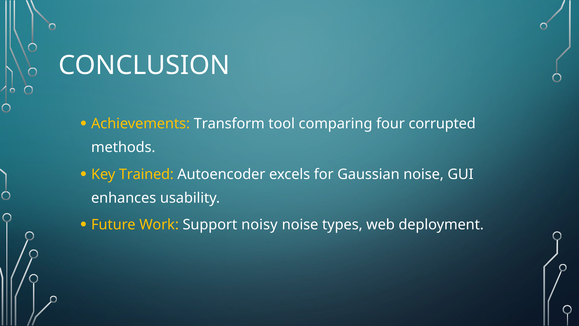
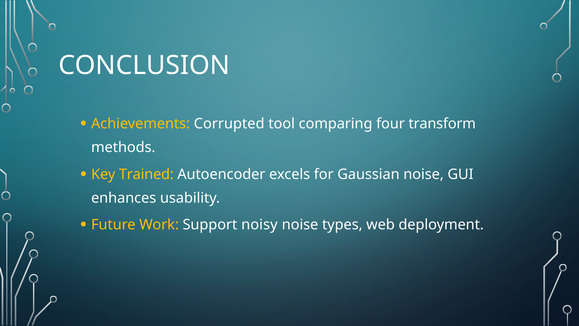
Transform: Transform -> Corrupted (229, 124)
corrupted: corrupted -> transform (442, 124)
